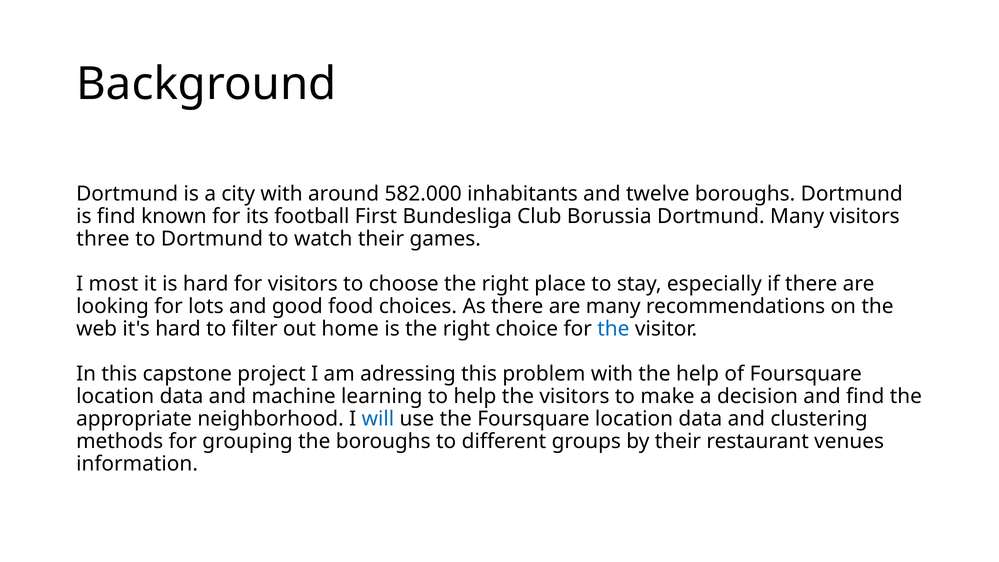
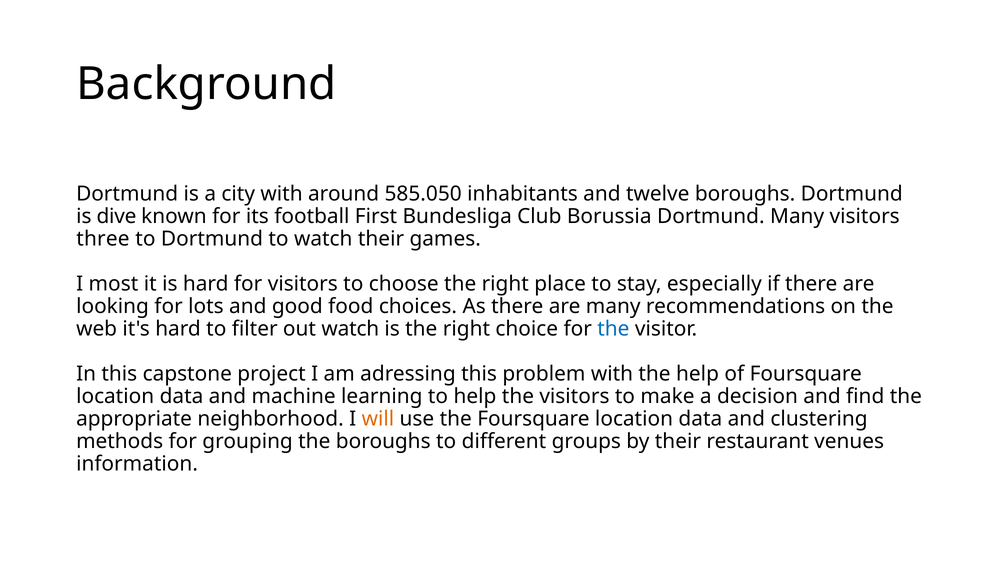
582.000: 582.000 -> 585.050 (423, 194)
is find: find -> dive (116, 216)
out home: home -> watch (350, 329)
will colour: blue -> orange (378, 419)
